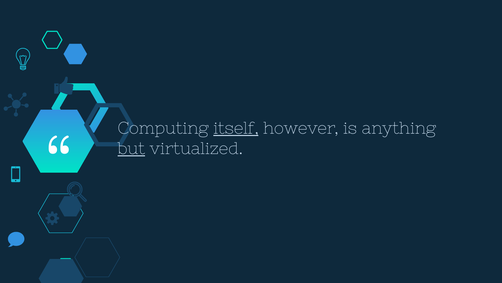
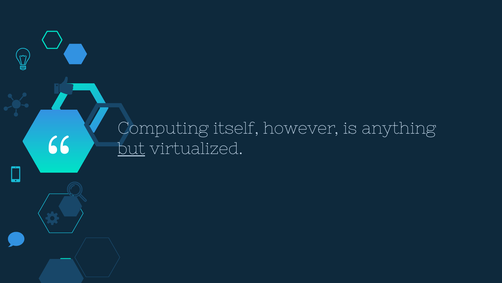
itself underline: present -> none (236, 128)
